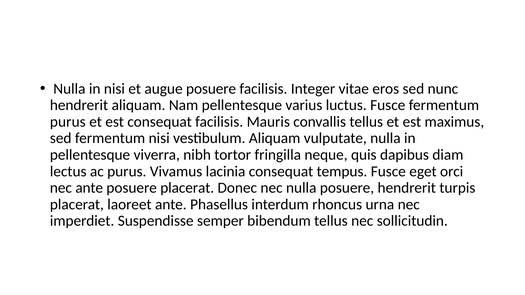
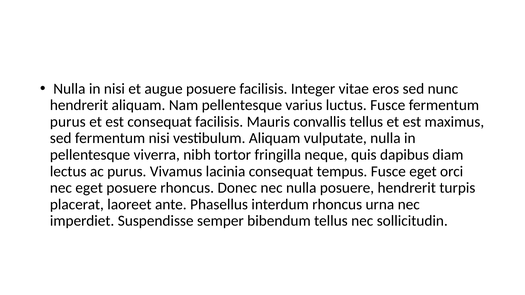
nec ante: ante -> eget (89, 188)
posuere placerat: placerat -> rhoncus (187, 188)
